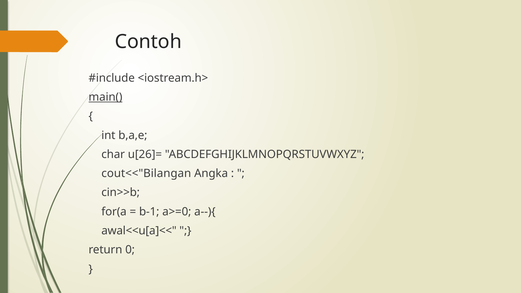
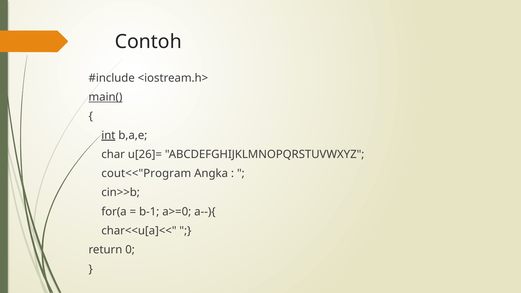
int underline: none -> present (108, 135)
cout<<"Bilangan: cout<<"Bilangan -> cout<<"Program (146, 174)
awal<<u[a]<<: awal<<u[a]<< -> char<<u[a]<< (139, 231)
